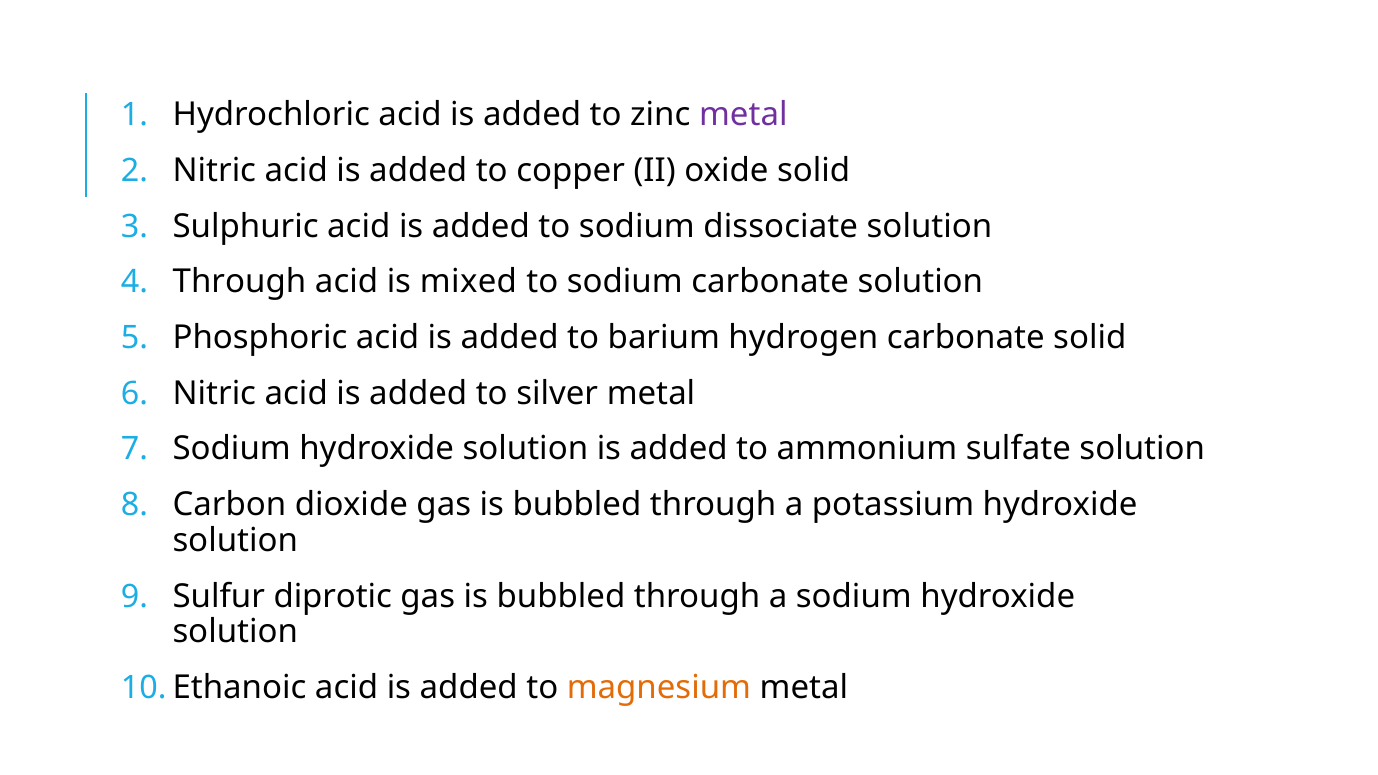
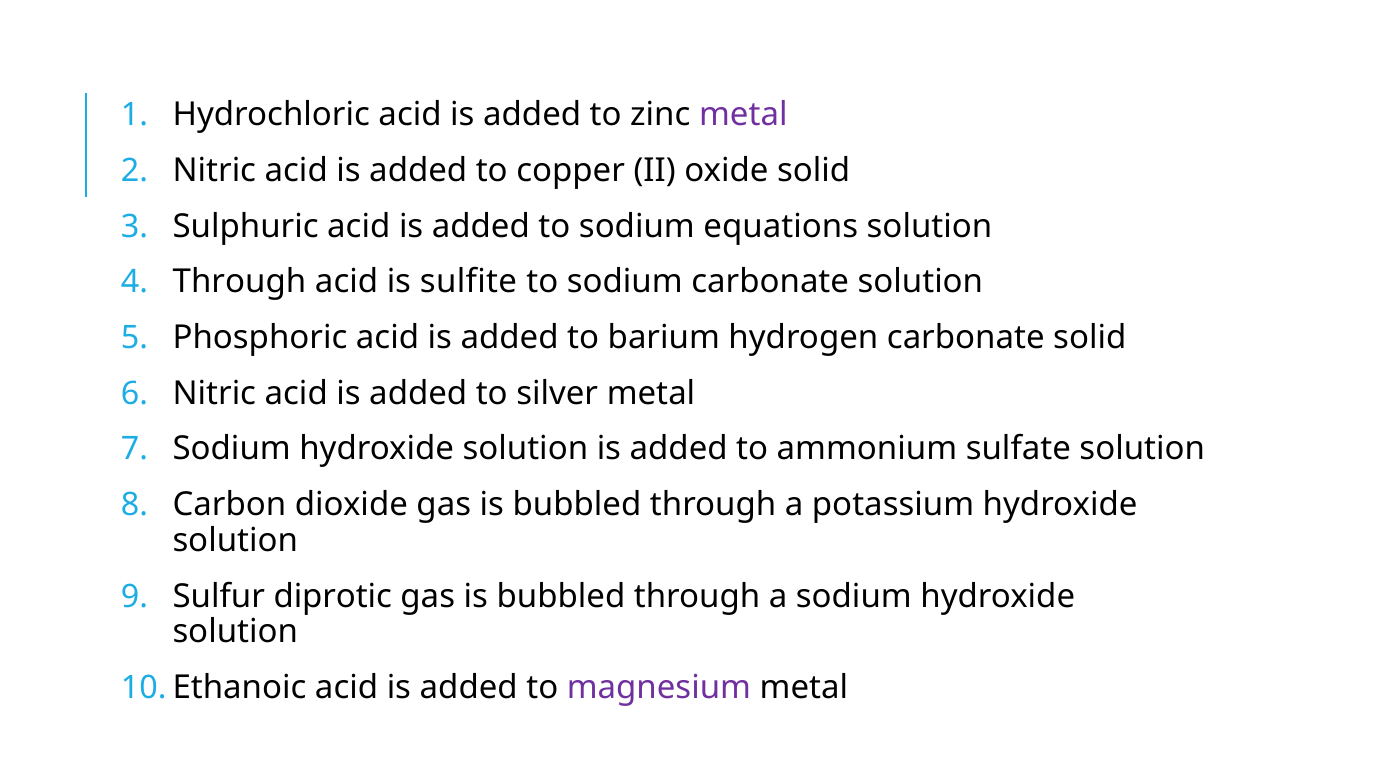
dissociate: dissociate -> equations (781, 226)
mixed: mixed -> sulfite (469, 282)
magnesium colour: orange -> purple (659, 688)
